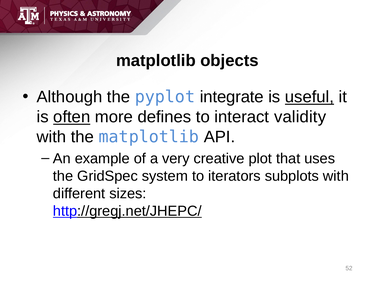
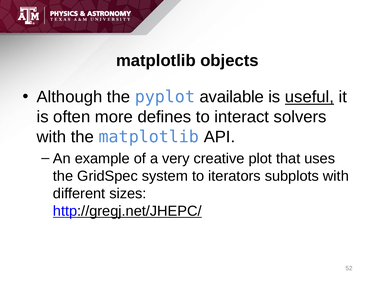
integrate: integrate -> available (232, 97)
often underline: present -> none (72, 117)
validity: validity -> solvers (300, 117)
